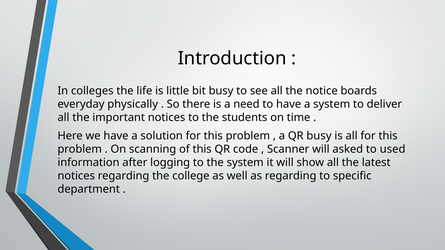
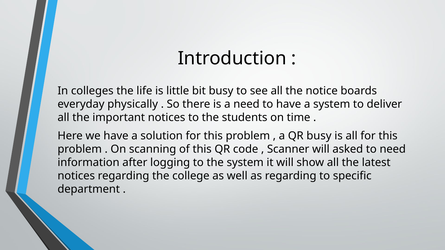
to used: used -> need (393, 149)
